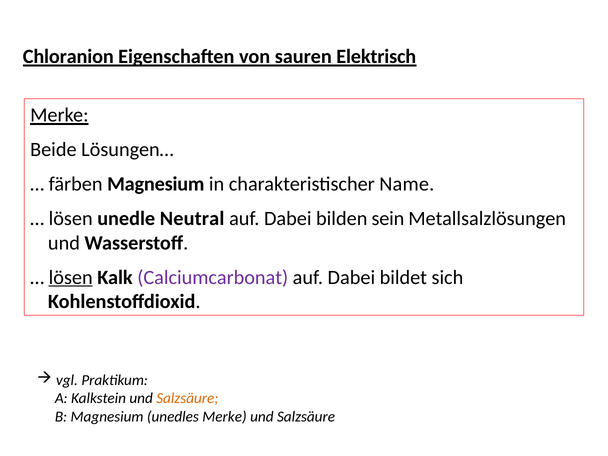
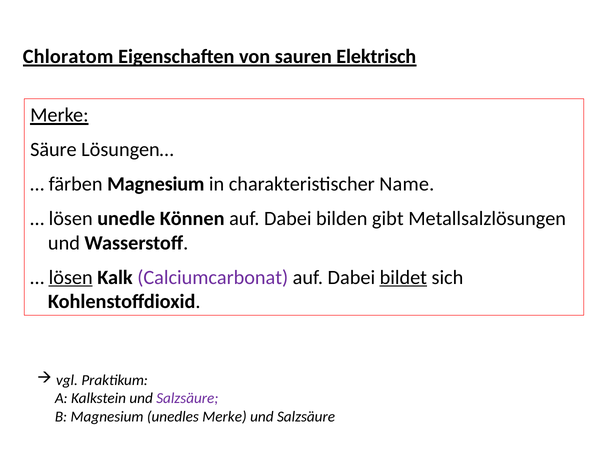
Chloranion: Chloranion -> Chloratom (68, 57)
Beide: Beide -> Säure (53, 150)
Neutral: Neutral -> Können (192, 219)
sein: sein -> gibt (388, 219)
bildet underline: none -> present (403, 277)
Salzsäure colour: orange -> purple (187, 398)
